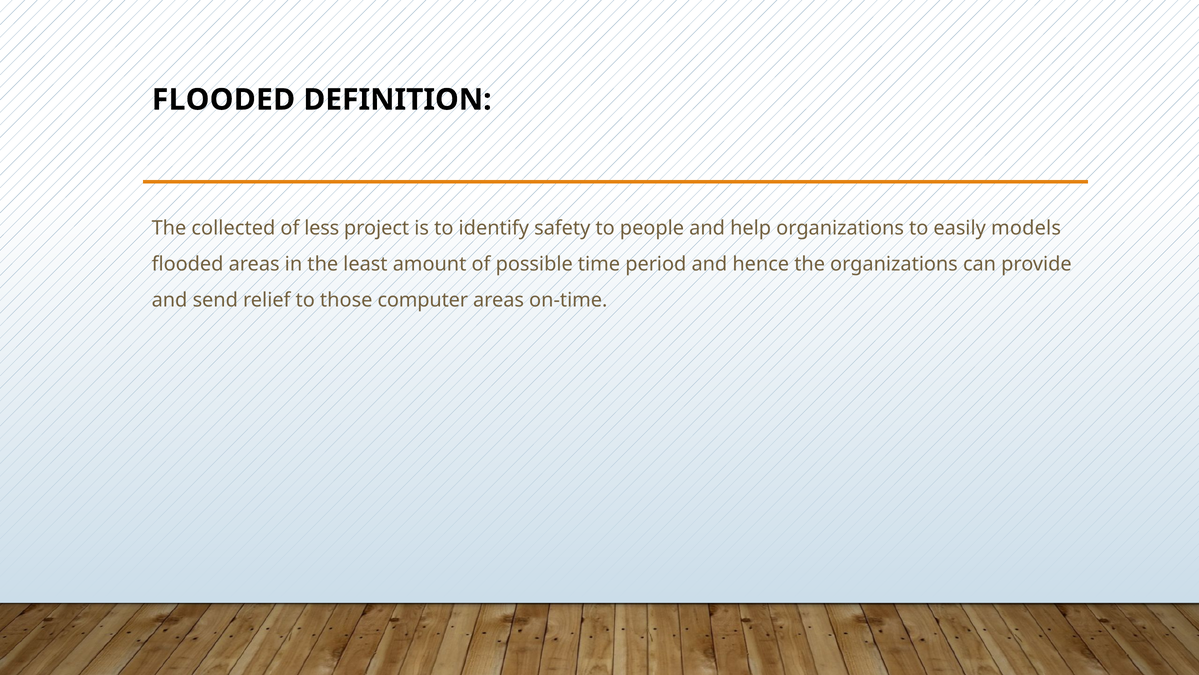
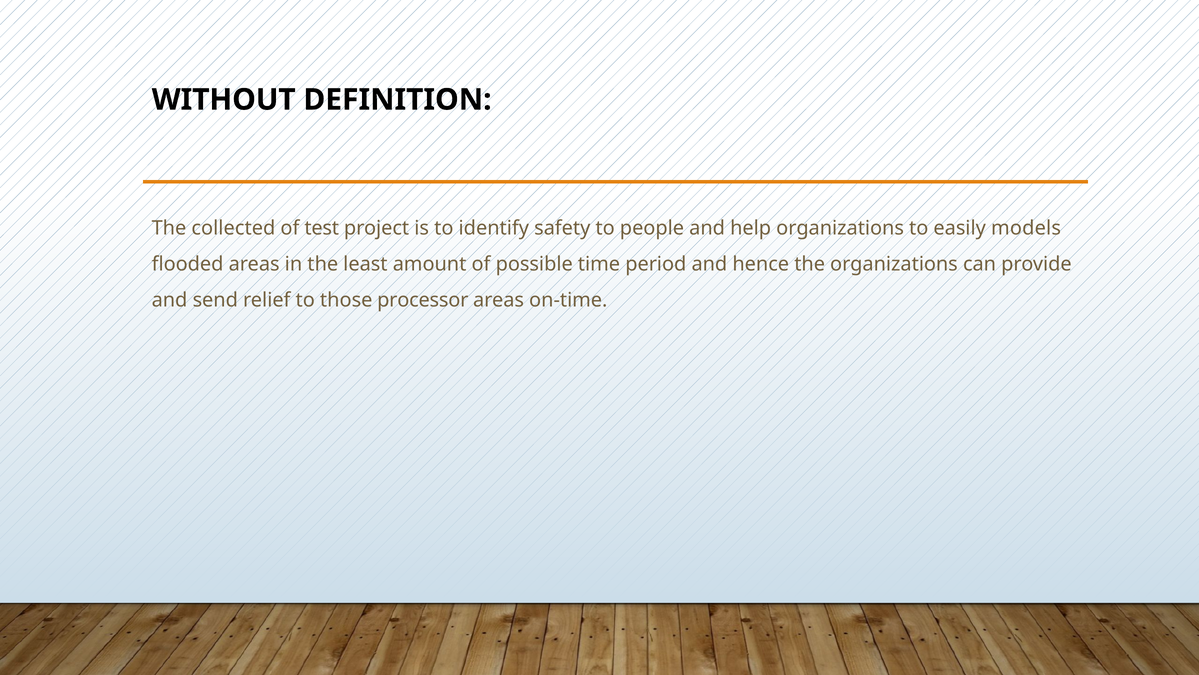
FLOODED: FLOODED -> WITHOUT (224, 100)
less: less -> test (322, 228)
computer: computer -> processor (423, 300)
